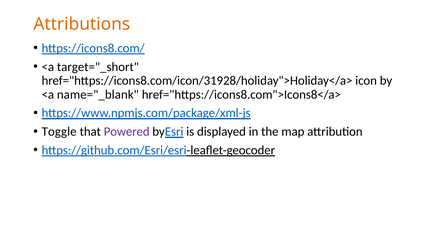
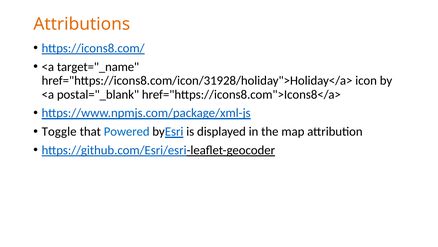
target="_short: target="_short -> target="_name (98, 67)
name="_blank: name="_blank -> postal="_blank (98, 94)
Powered colour: purple -> blue (127, 131)
